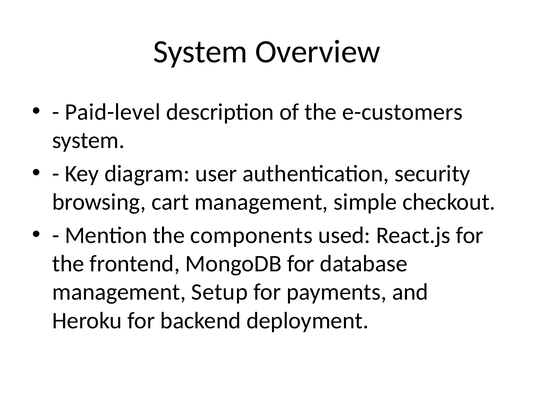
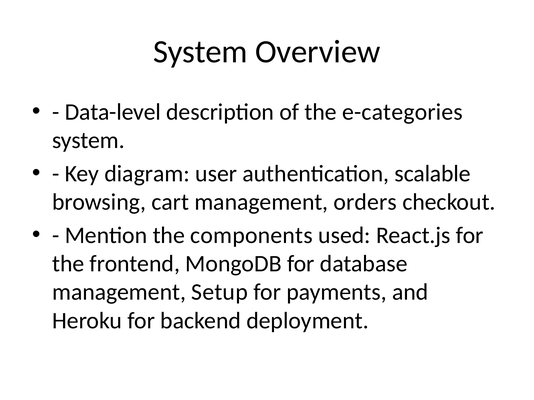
Paid-level: Paid-level -> Data-level (113, 112)
e-customers: e-customers -> e-categories (402, 112)
security: security -> scalable (433, 174)
simple: simple -> orders (365, 202)
